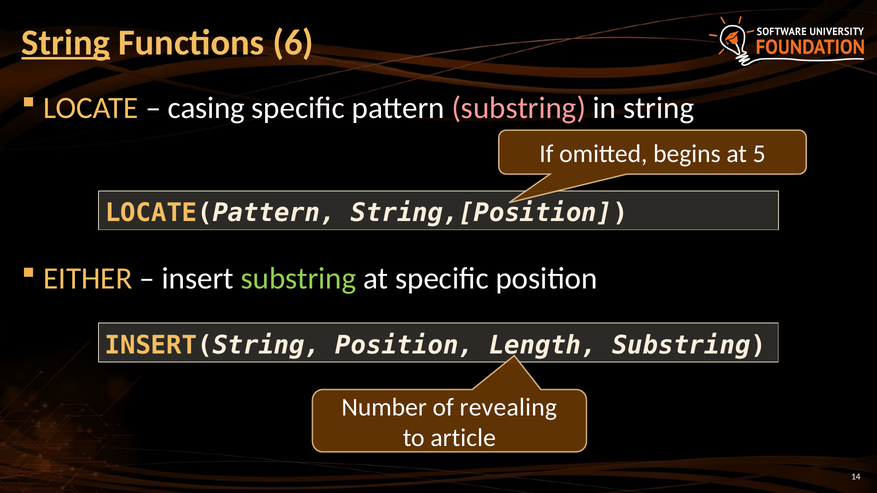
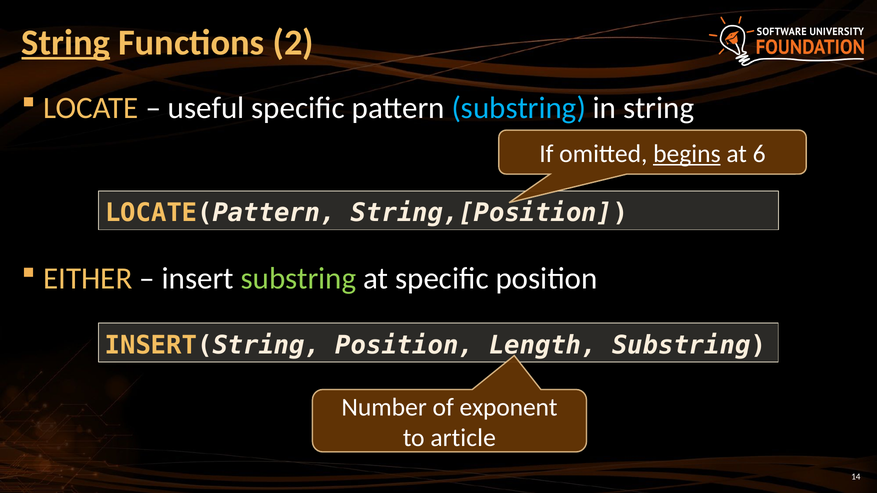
6: 6 -> 2 (293, 43)
casing: casing -> useful (206, 108)
substring colour: pink -> light blue (519, 108)
begins underline: none -> present (687, 154)
5: 5 -> 6 (759, 154)
revealing: revealing -> exponent (508, 407)
